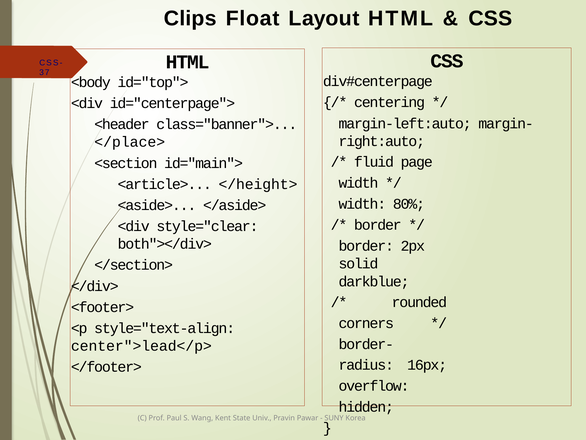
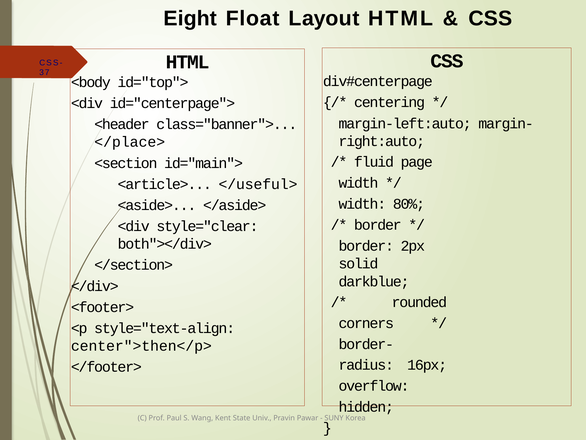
Clips: Clips -> Eight (190, 18)
</height>: </height> -> </useful> (258, 184)
center">lead</p>: center">lead</p> -> center">then</p> (141, 346)
